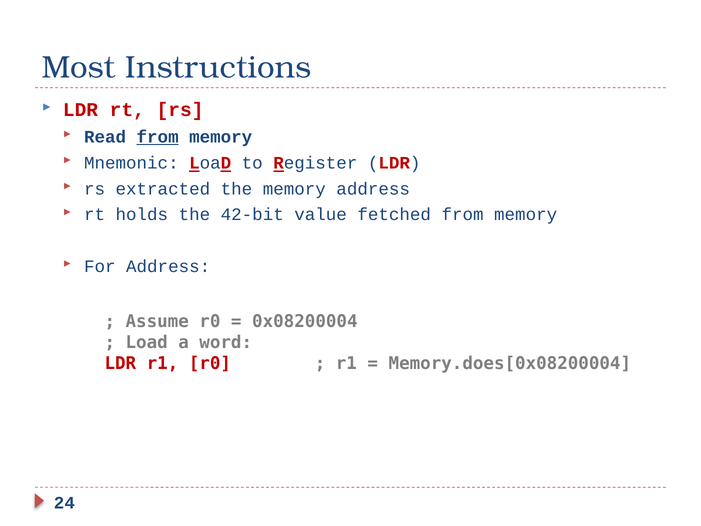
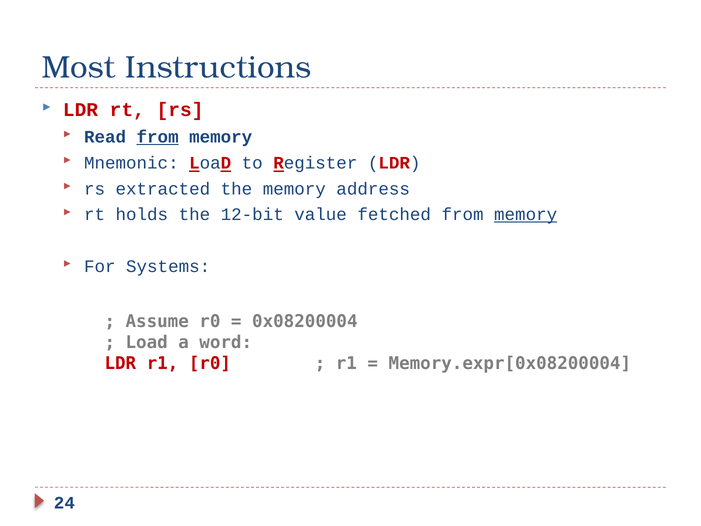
42-bit: 42-bit -> 12-bit (252, 215)
memory underline: none -> present (526, 215)
For Address: Address -> Systems (168, 266)
Memory.does[0x08200004: Memory.does[0x08200004 -> Memory.expr[0x08200004 (510, 363)
